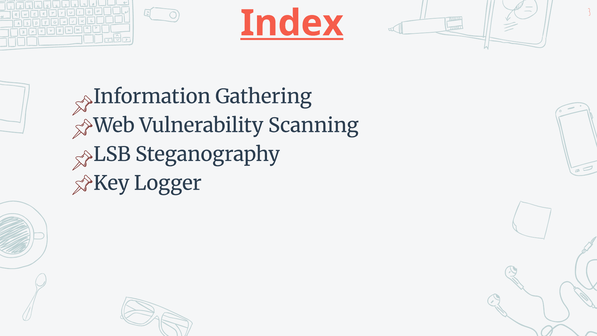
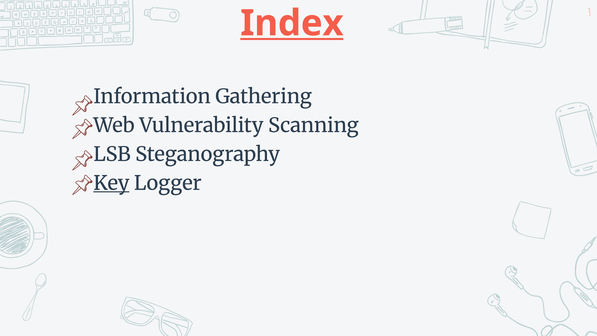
Key underline: none -> present (111, 183)
